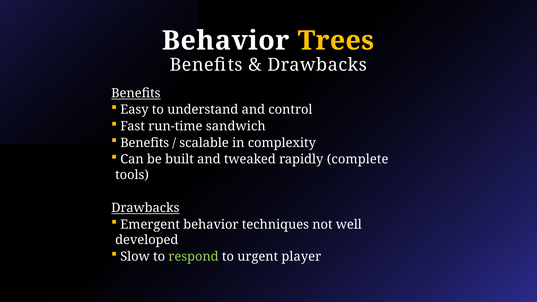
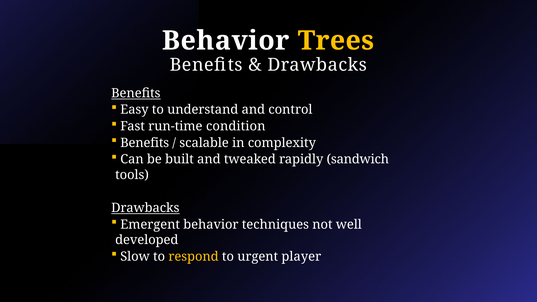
sandwich: sandwich -> condition (236, 126)
complete: complete -> sandwich (358, 159)
respond colour: light green -> yellow (193, 256)
